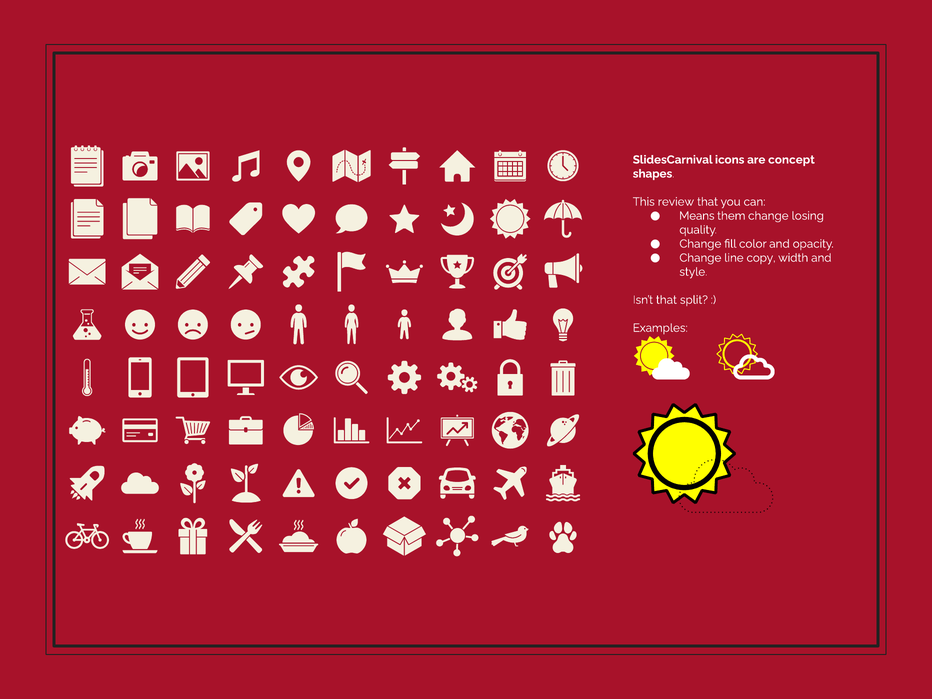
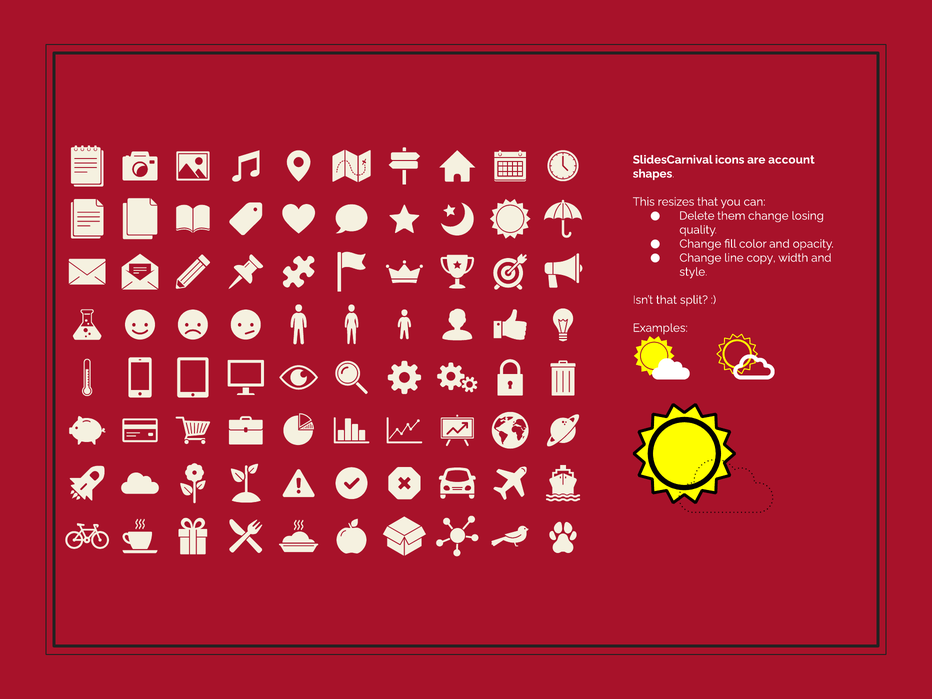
concept: concept -> account (791, 160)
review: review -> resizes (676, 202)
Means: Means -> Delete (697, 216)
